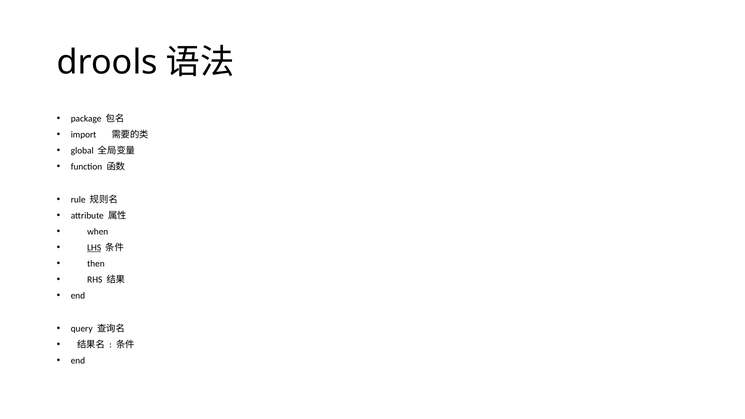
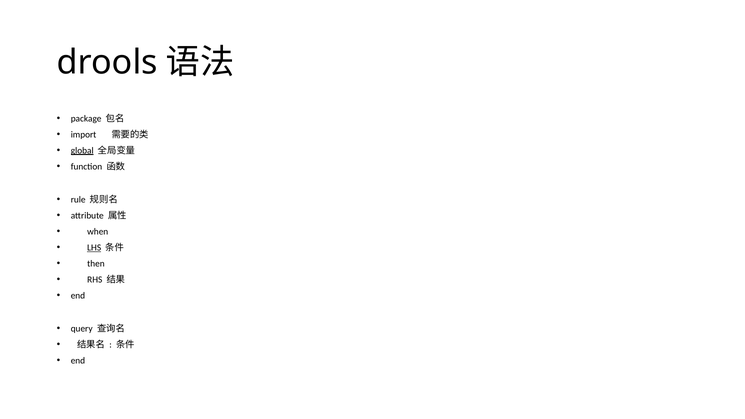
global underline: none -> present (82, 151)
